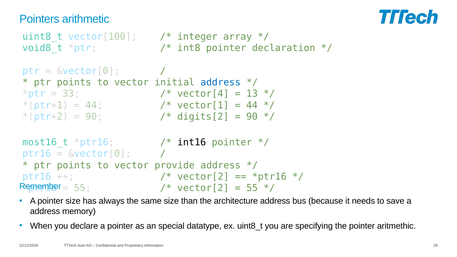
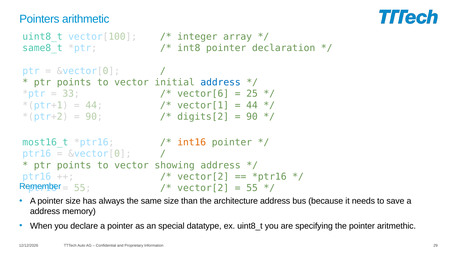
void8_t: void8_t -> same8_t (42, 48)
vector[4: vector[4 -> vector[6 (203, 94)
13: 13 -> 25 (252, 94)
int16 colour: black -> orange (192, 142)
provide: provide -> showing (175, 165)
